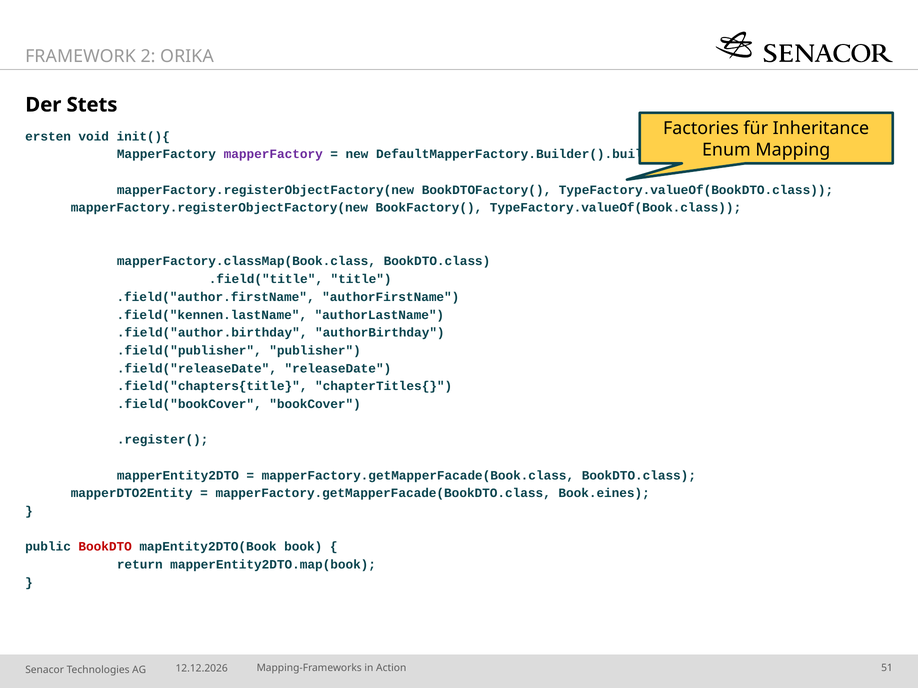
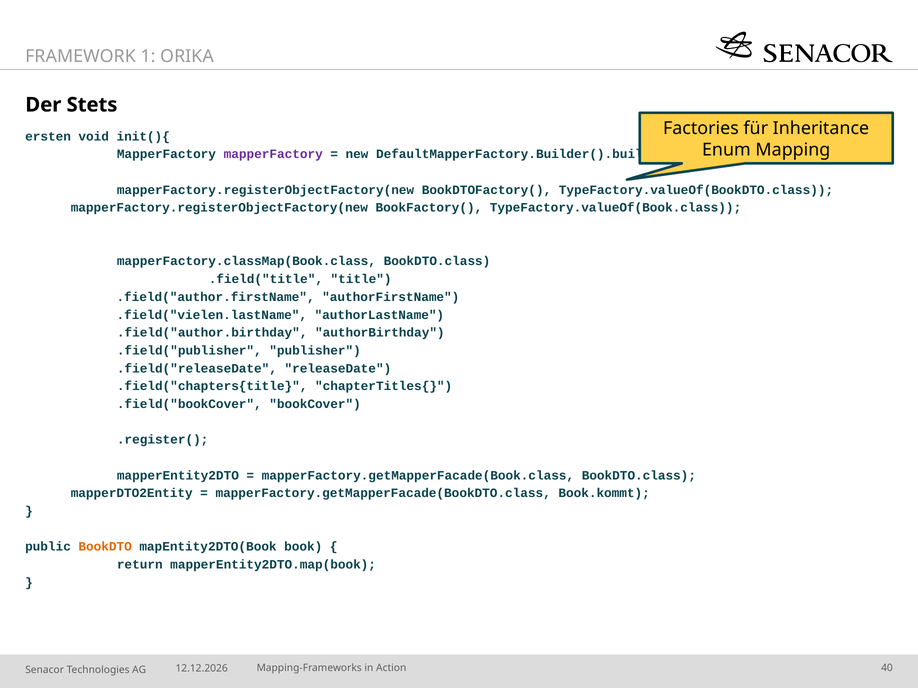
2: 2 -> 1 (148, 56)
.field("kennen.lastName: .field("kennen.lastName -> .field("vielen.lastName (212, 315)
Book.eines: Book.eines -> Book.kommt (604, 494)
BookDTO colour: red -> orange (105, 547)
51: 51 -> 40 (887, 668)
